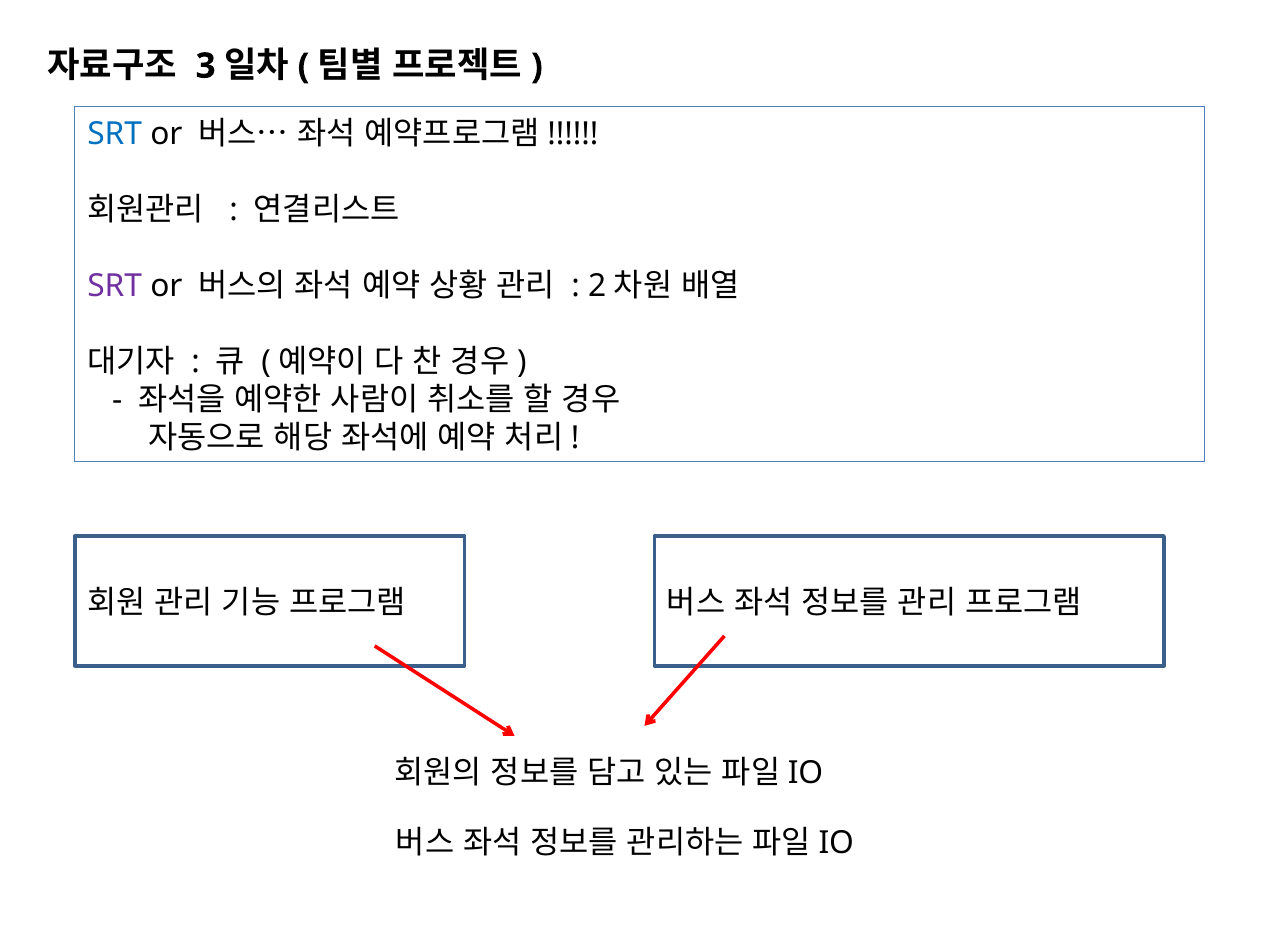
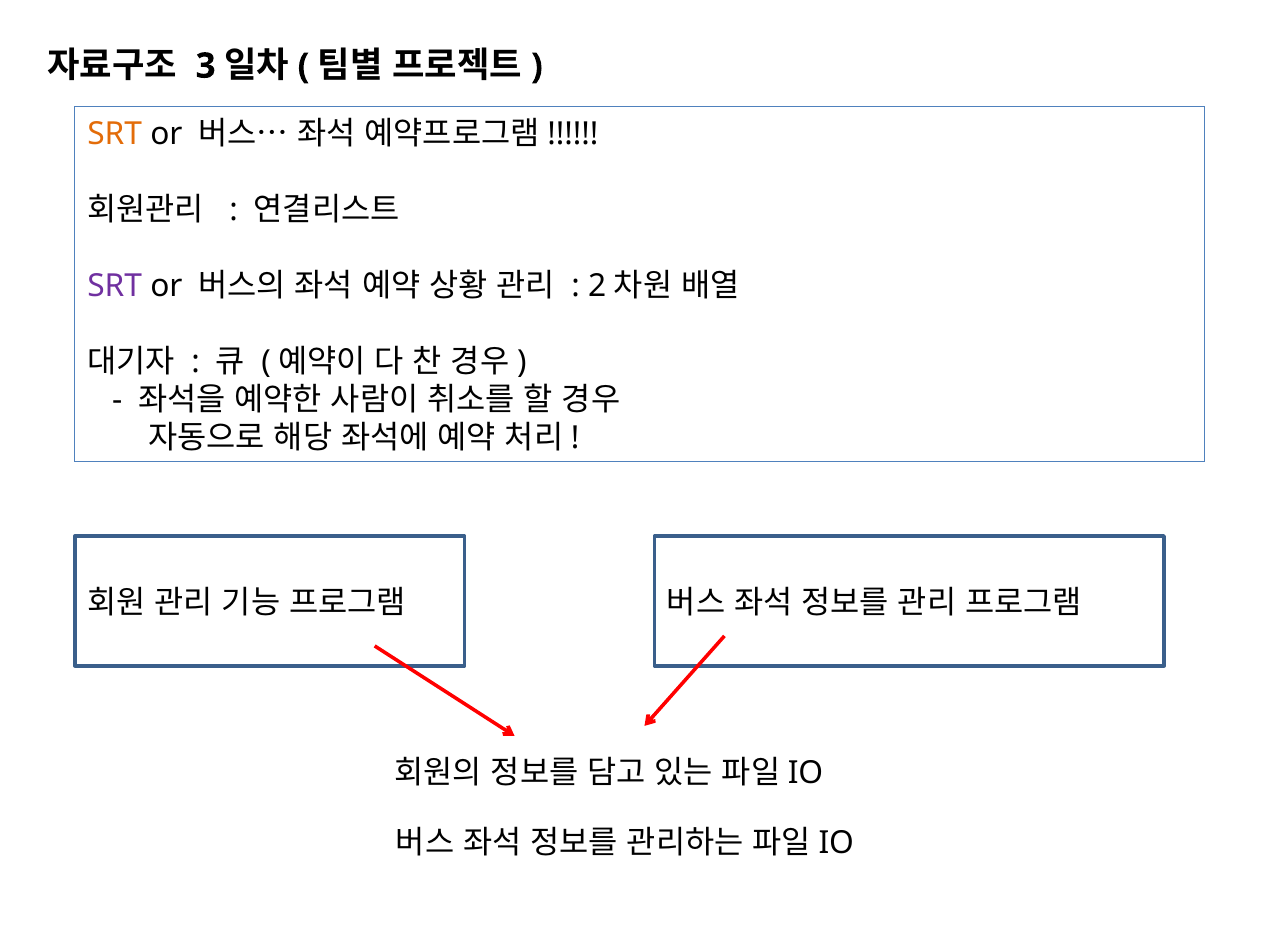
SRT colour: blue -> orange (115, 134)
